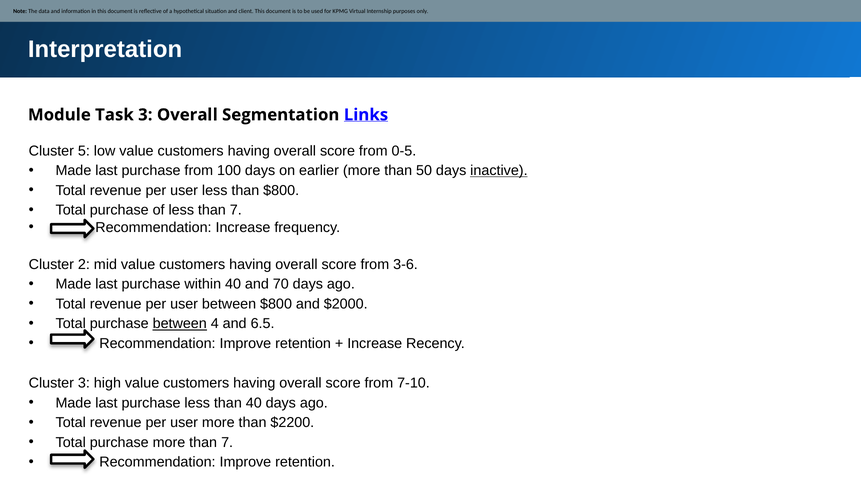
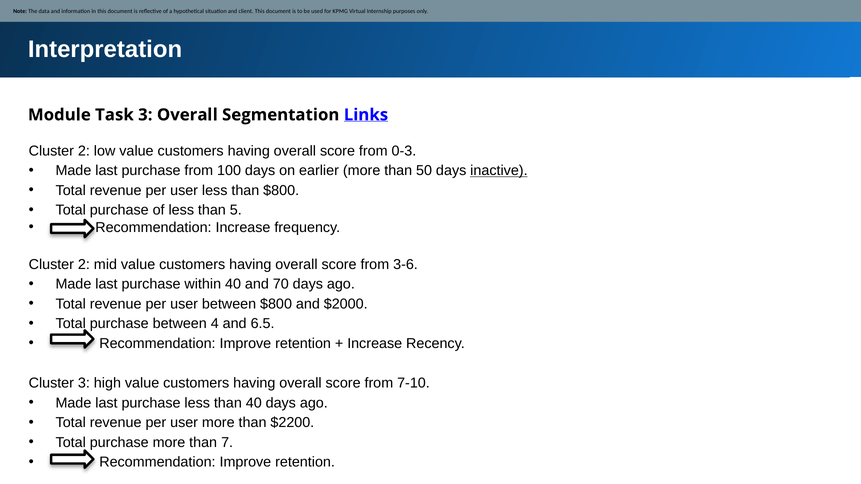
5: 5 -> 2 (84, 151)
0-5: 0-5 -> 0-3 (404, 151)
less than 7: 7 -> 5 (236, 210)
between underline: present -> none (180, 324)
